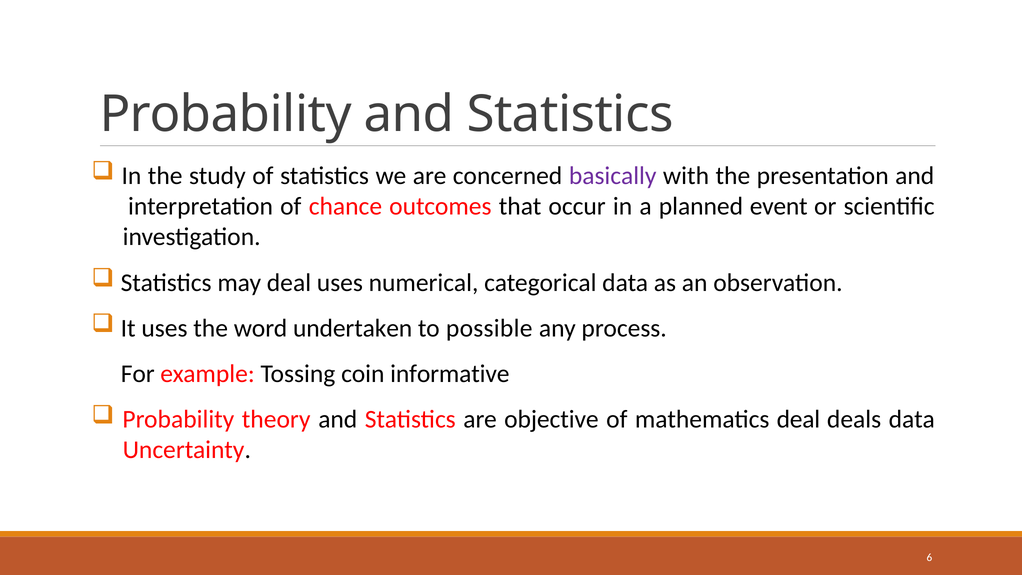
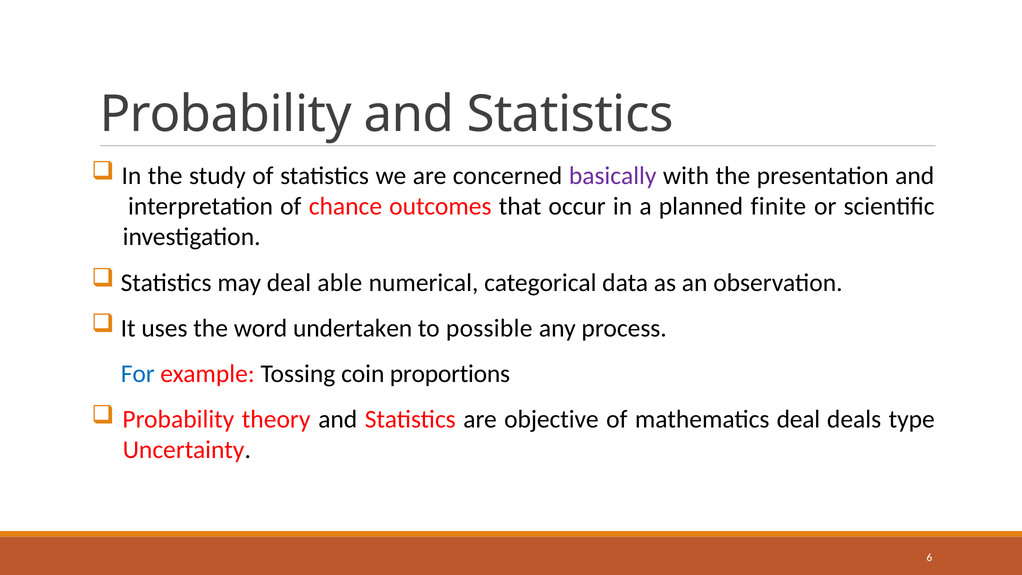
event: event -> finite (778, 206)
deal uses: uses -> able (340, 283)
For colour: black -> blue (138, 374)
informative: informative -> proportions (450, 374)
deals data: data -> type (912, 419)
